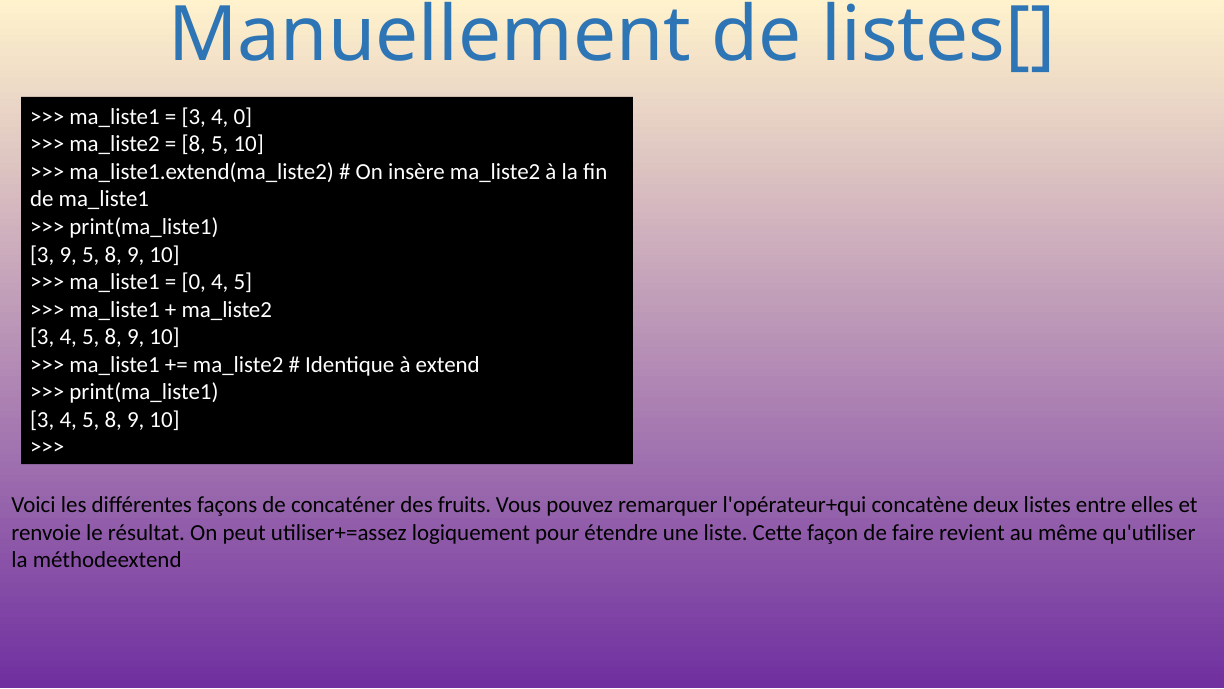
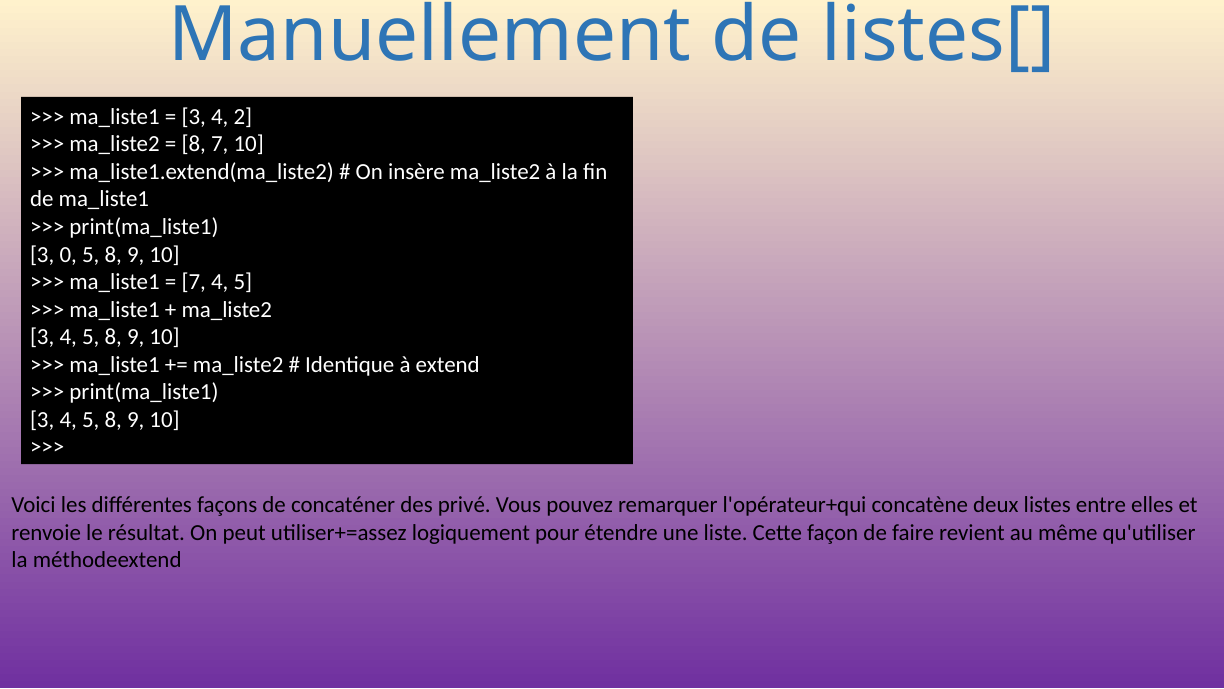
4 0: 0 -> 2 (243, 117)
8 5: 5 -> 7 (220, 144)
3 9: 9 -> 0 (68, 254)
0: 0 -> 7 (194, 282)
fruits: fruits -> privé (464, 505)
